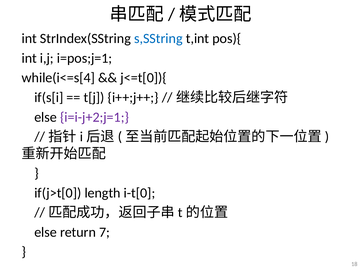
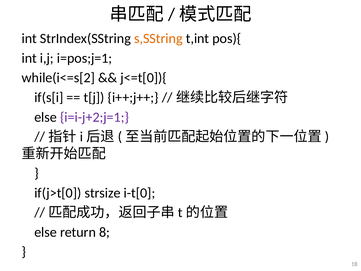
s,SString colour: blue -> orange (158, 39)
while(i<=s[4: while(i<=s[4 -> while(i<=s[2 (58, 78)
length: length -> strsize (103, 193)
7: 7 -> 8 (105, 232)
